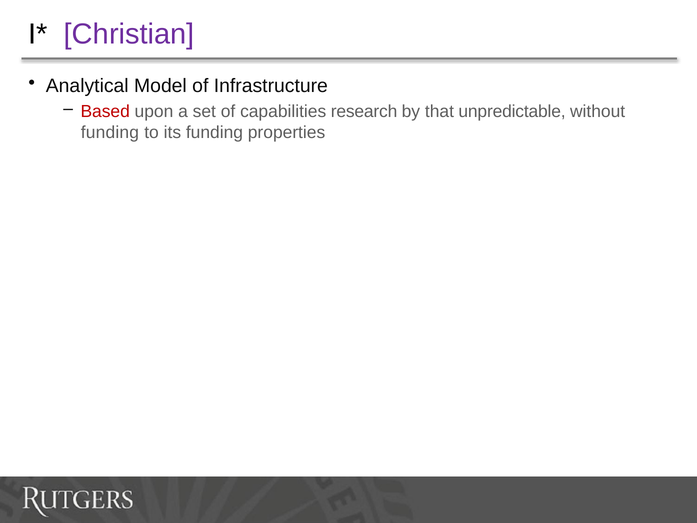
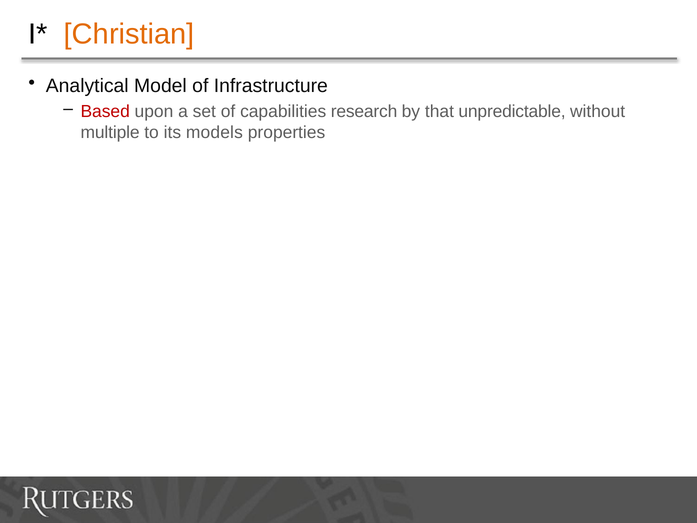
Christian colour: purple -> orange (129, 34)
funding: funding -> multiple (110, 132)
its funding: funding -> models (214, 132)
